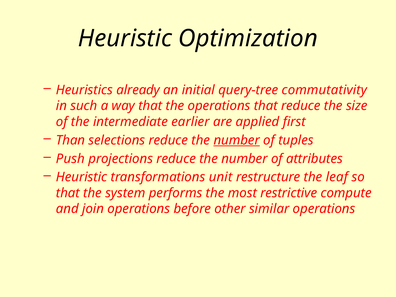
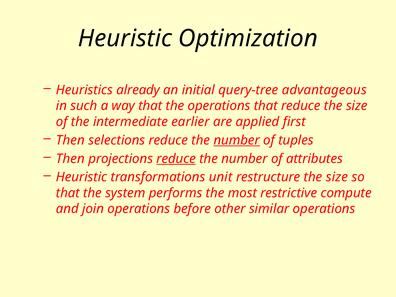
commutativity: commutativity -> advantageous (324, 90)
Than: Than -> Then (70, 140)
Push: Push -> Then (70, 159)
reduce underline: none -> present (176, 159)
restructure the leaf: leaf -> size (337, 177)
